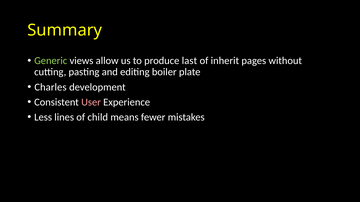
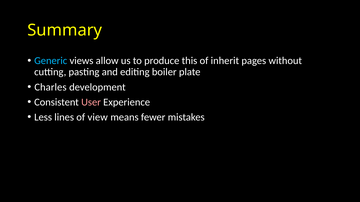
Generic colour: light green -> light blue (51, 61)
last: last -> this (190, 61)
child: child -> view (98, 117)
